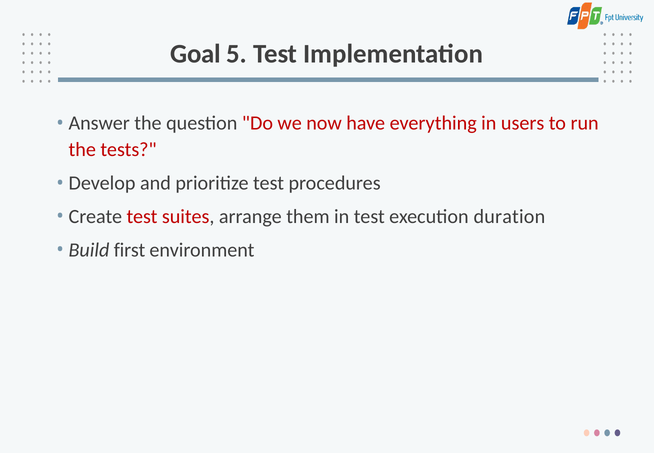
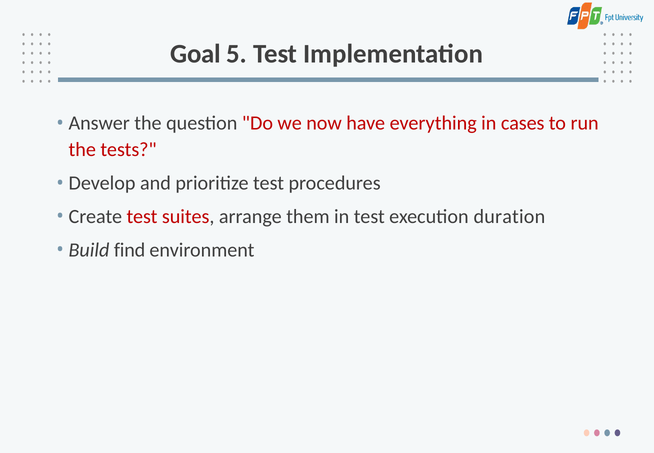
users: users -> cases (523, 123)
first: first -> find (130, 250)
